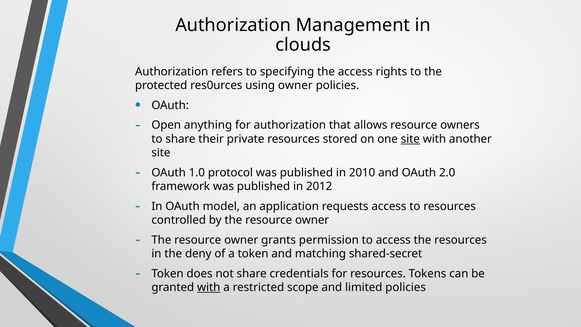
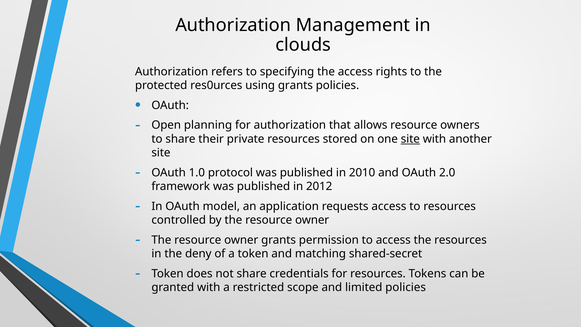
using owner: owner -> grants (295, 85)
anything: anything -> planning (208, 125)
with underline: present -> none (209, 287)
